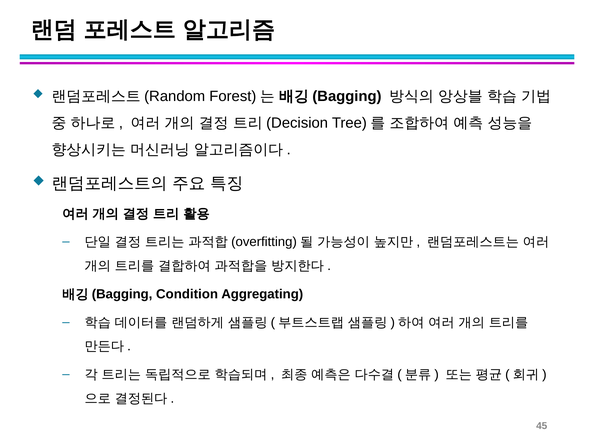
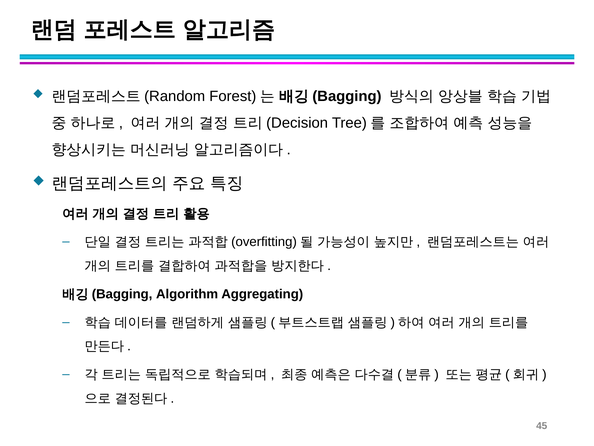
Condition: Condition -> Algorithm (187, 294)
